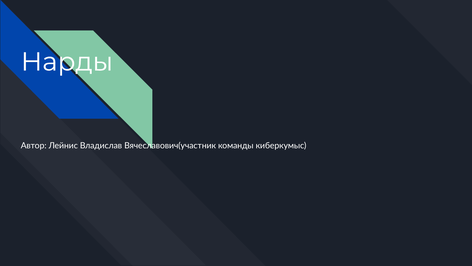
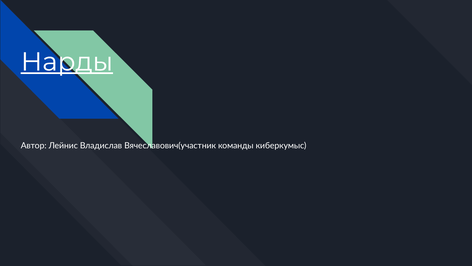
Нарды underline: none -> present (67, 62)
